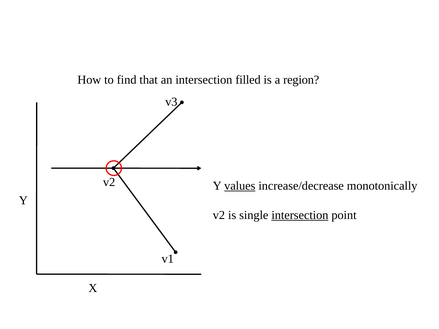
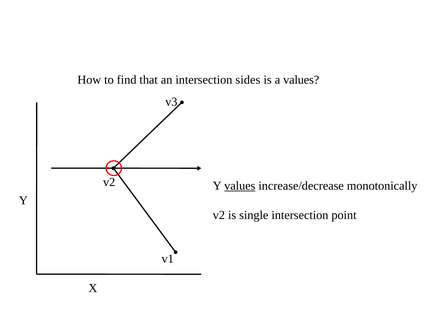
filled: filled -> sides (248, 80)
a region: region -> values (301, 80)
intersection underline: present -> none (300, 215)
